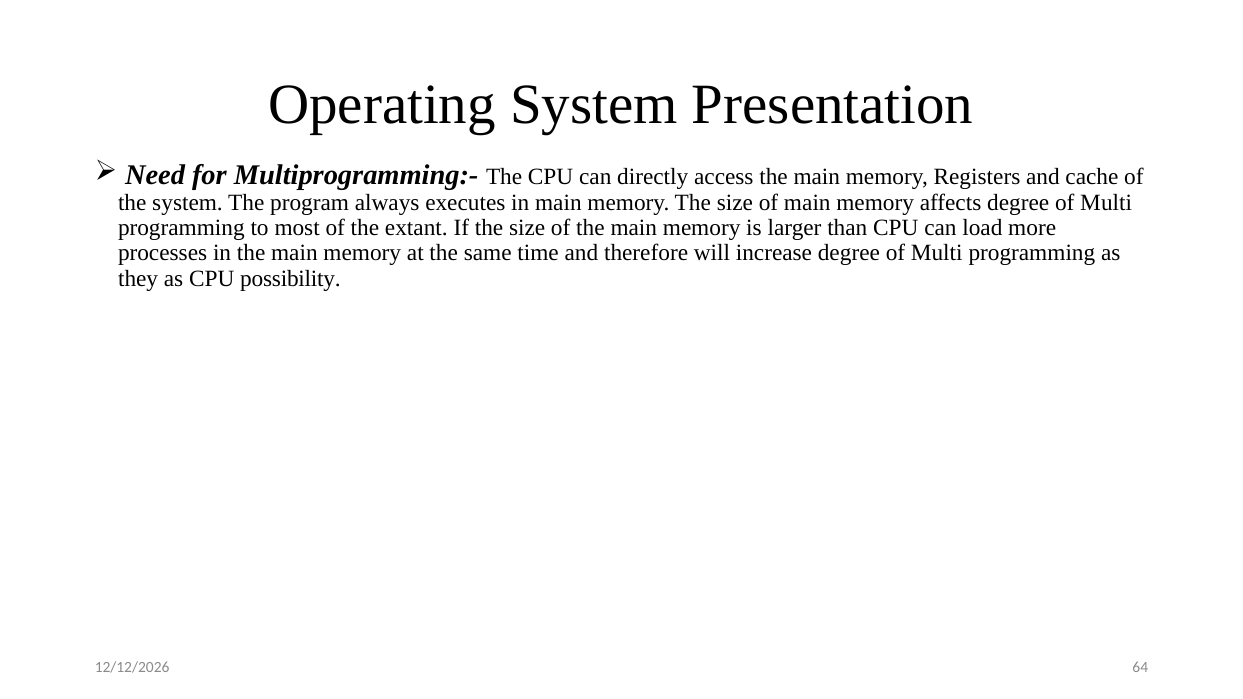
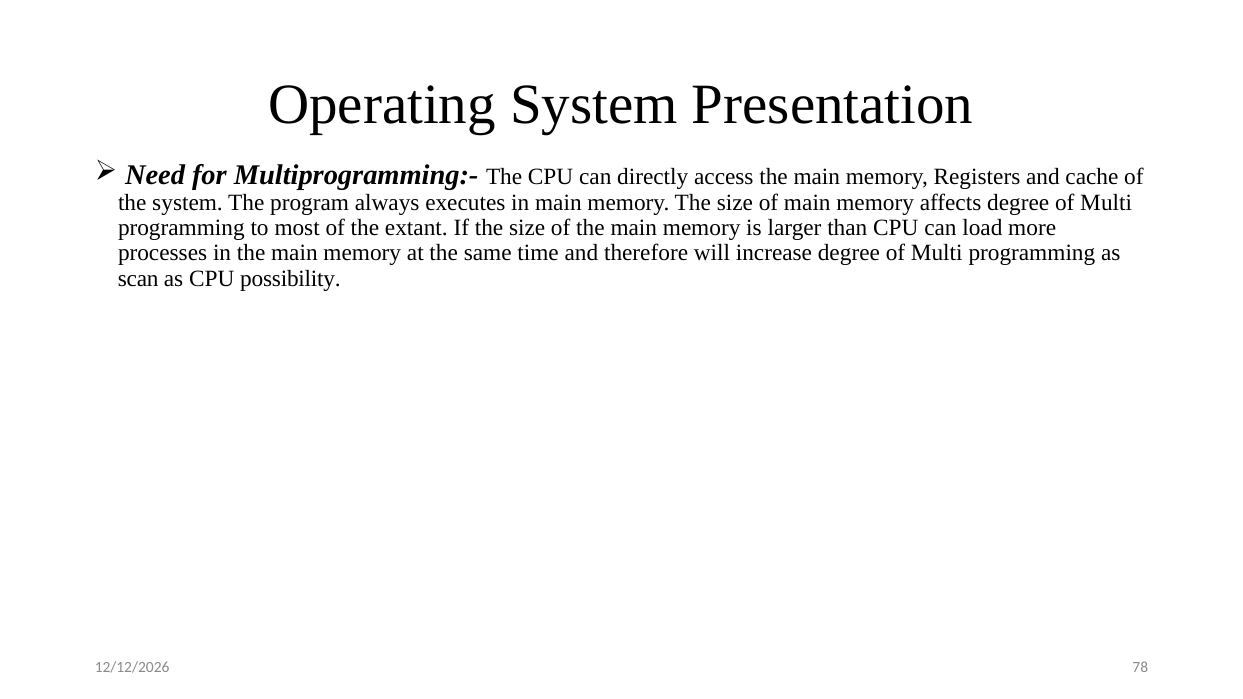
they: they -> scan (138, 278)
64: 64 -> 78 (1140, 668)
